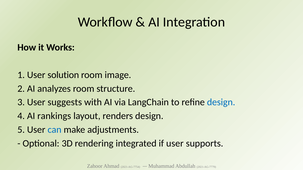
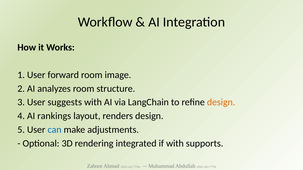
solution: solution -> forward (63, 75)
design colour: blue -> orange (221, 103)
if user: user -> with (175, 144)
